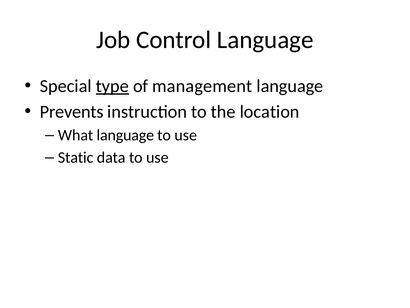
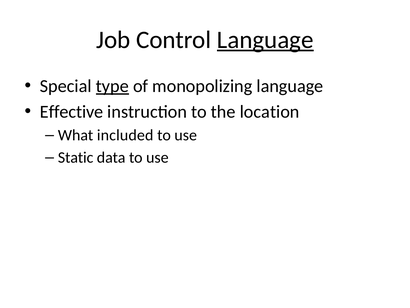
Language underline: none -> present (265, 40)
management: management -> monopolizing (202, 86)
Prevents: Prevents -> Effective (72, 112)
What language: language -> included (125, 135)
